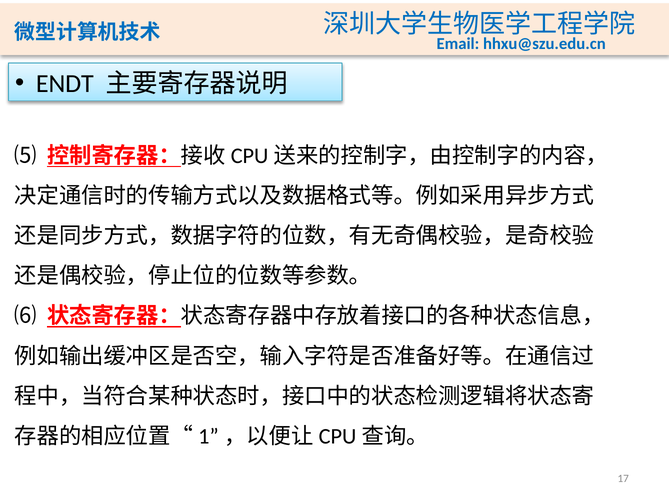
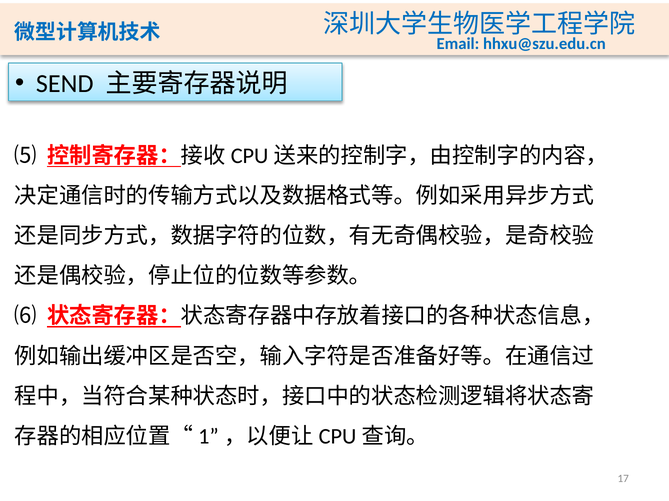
ENDT: ENDT -> SEND (65, 84)
